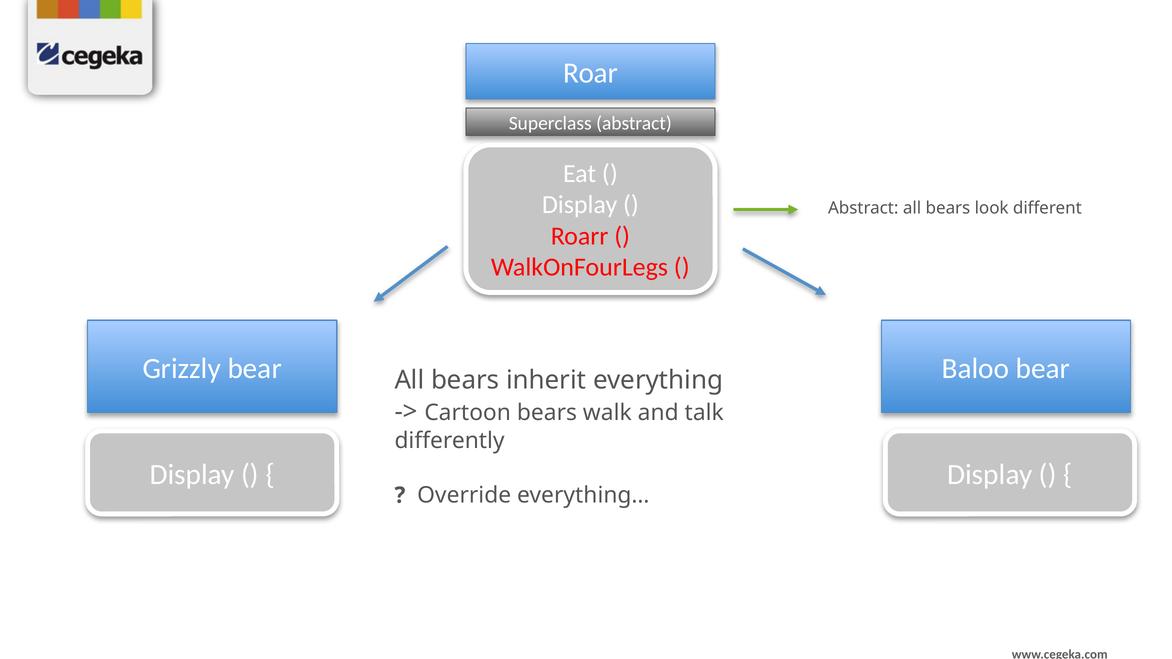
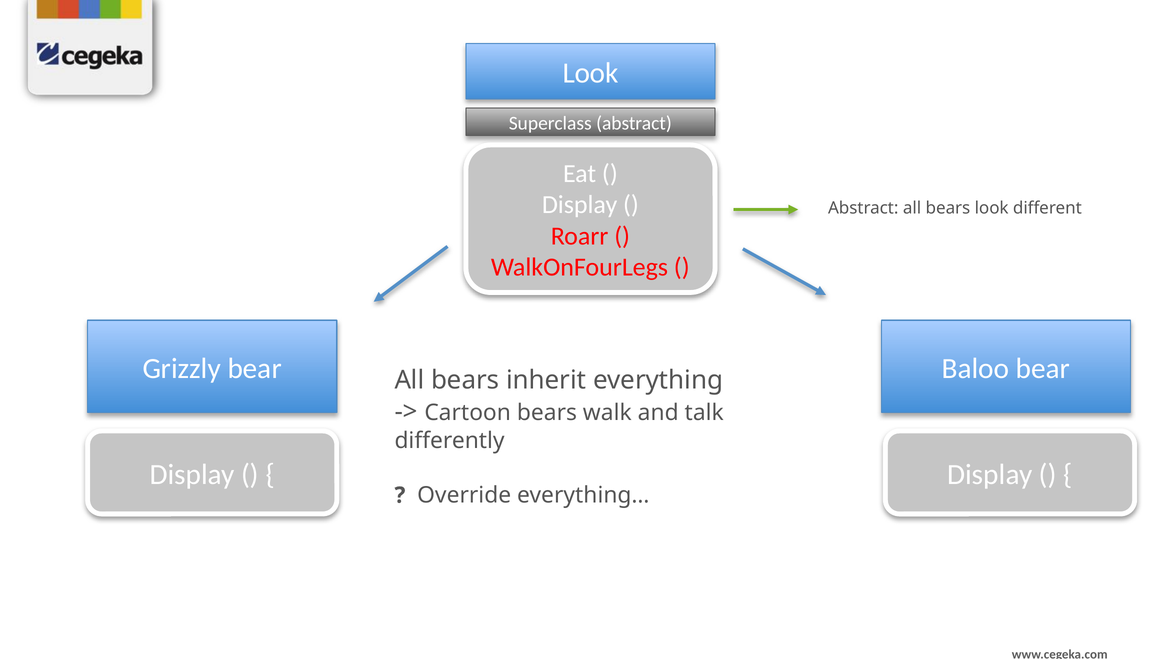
Roar: Roar -> Look (591, 73)
